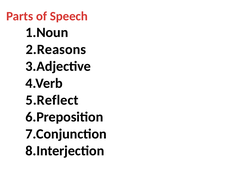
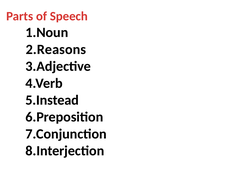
5.Reflect: 5.Reflect -> 5.Instead (52, 100)
